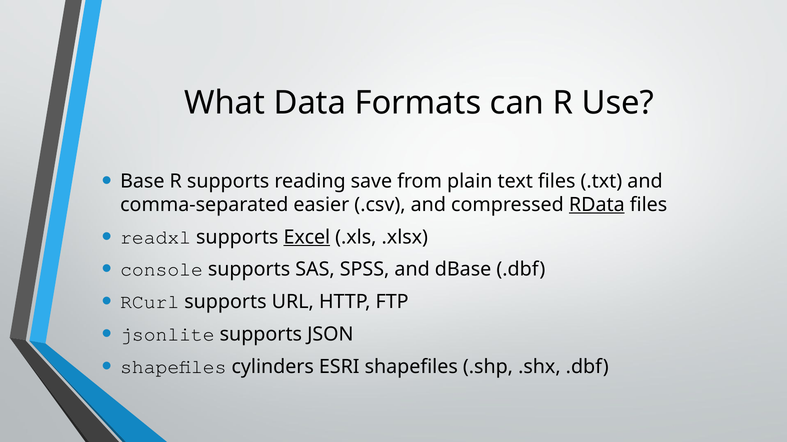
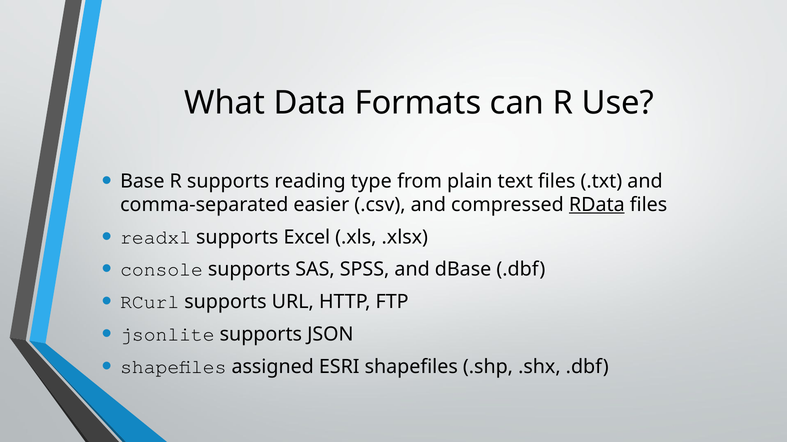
save: save -> type (371, 181)
Excel underline: present -> none (307, 237)
cylinders: cylinders -> assigned (273, 367)
